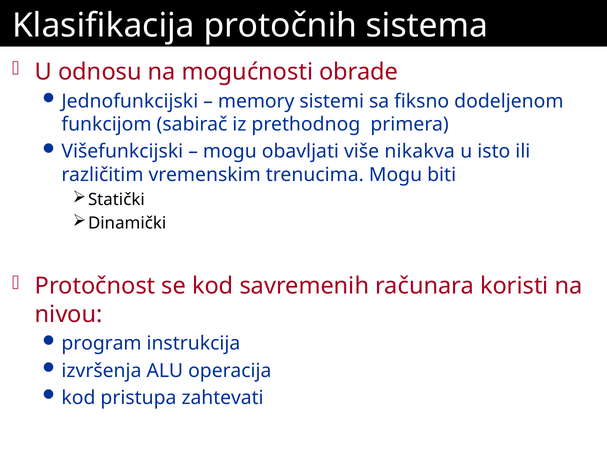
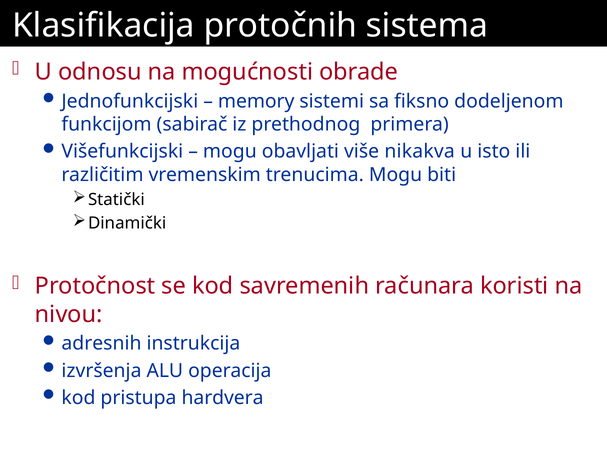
program: program -> adresnih (101, 344)
zahtevati: zahtevati -> hardvera (223, 398)
